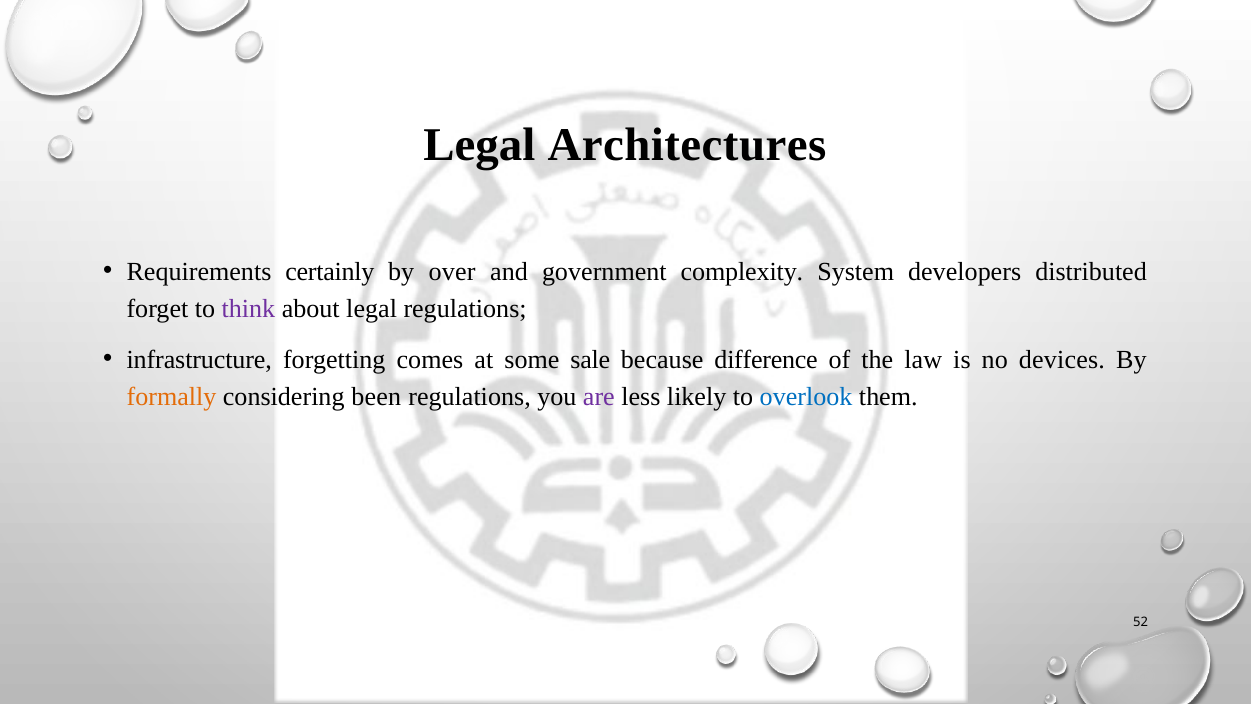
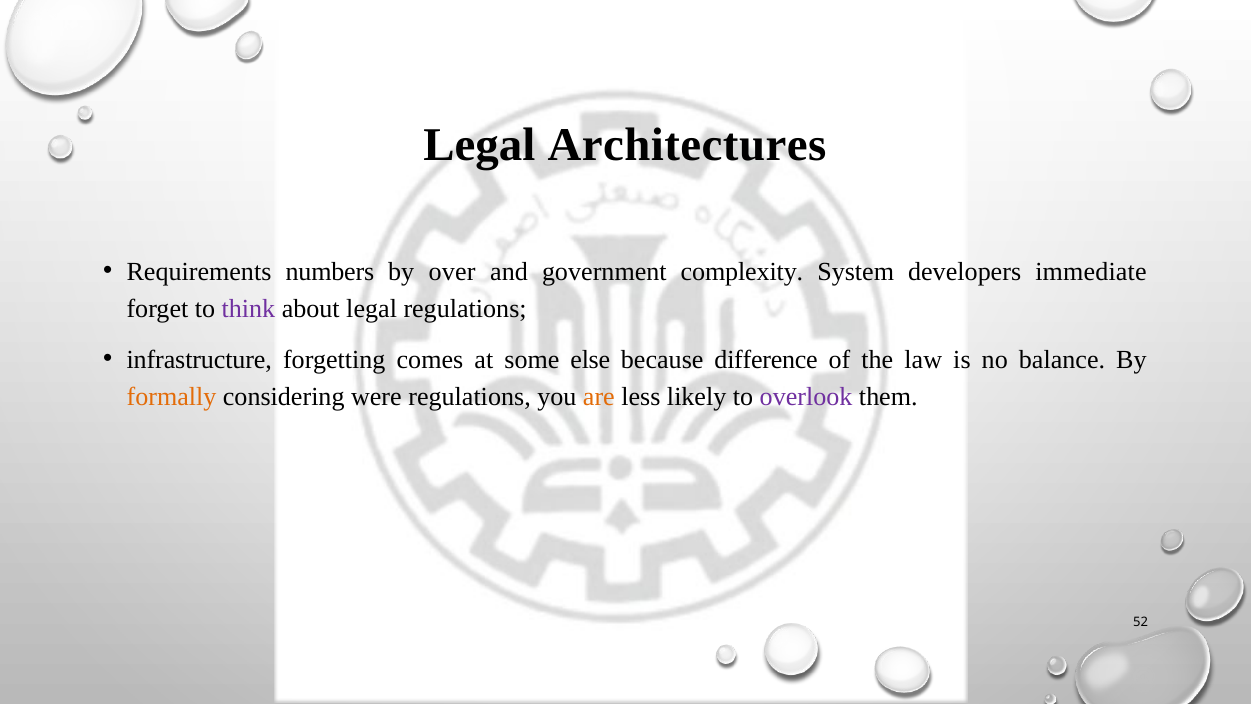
certainly: certainly -> numbers (330, 271)
distributed: distributed -> immediate (1091, 271)
sale: sale -> else (590, 359)
devices: devices -> balance (1062, 359)
been: been -> were (376, 397)
are colour: purple -> orange (599, 397)
overlook colour: blue -> purple (806, 397)
